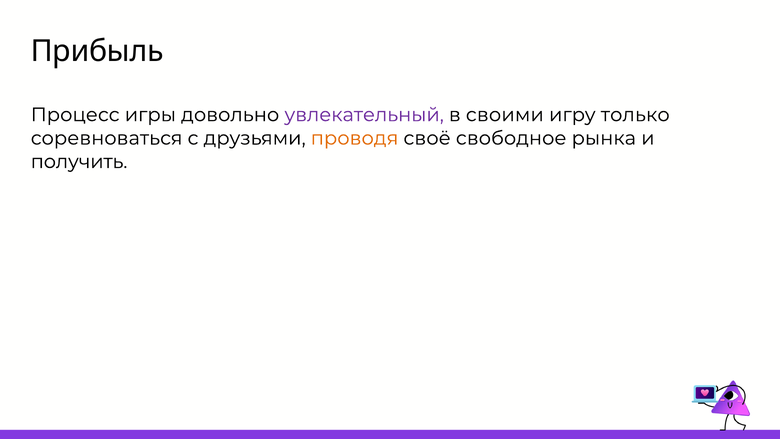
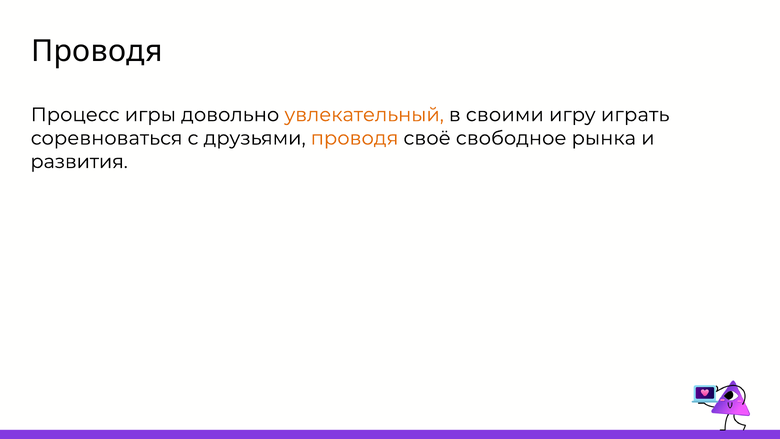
Прибыль: Прибыль -> Проводя (97, 51)
увлекательный colour: purple -> orange (364, 115)
только: только -> играть (635, 115)
получить: получить -> развития (79, 162)
